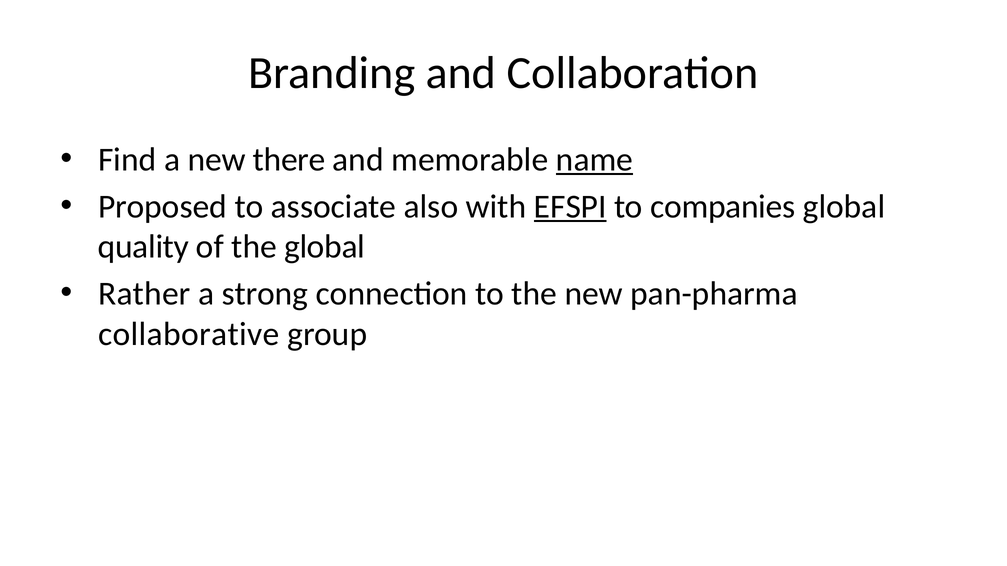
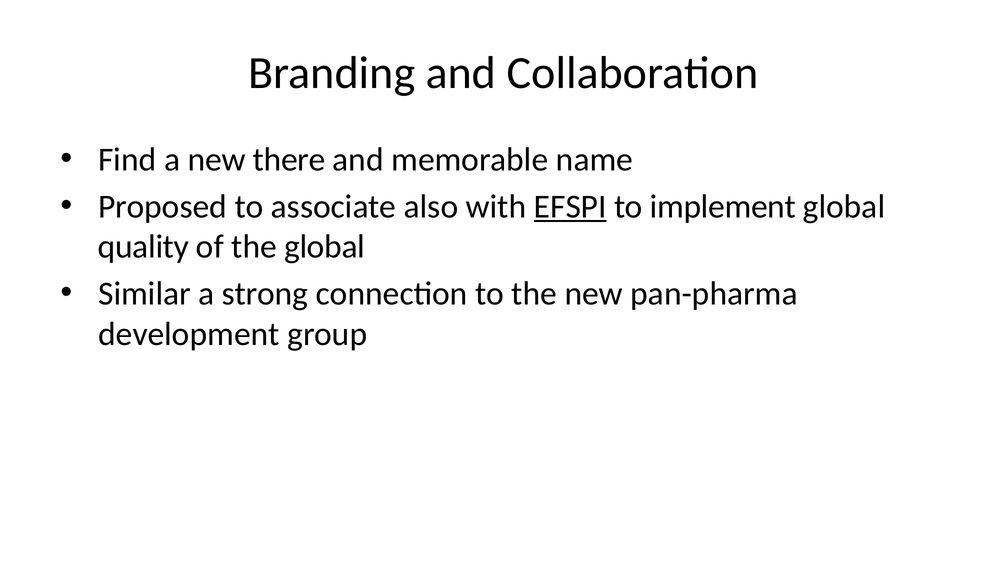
name underline: present -> none (595, 160)
companies: companies -> implement (723, 207)
Rather: Rather -> Similar (145, 294)
collaborative: collaborative -> development (189, 334)
